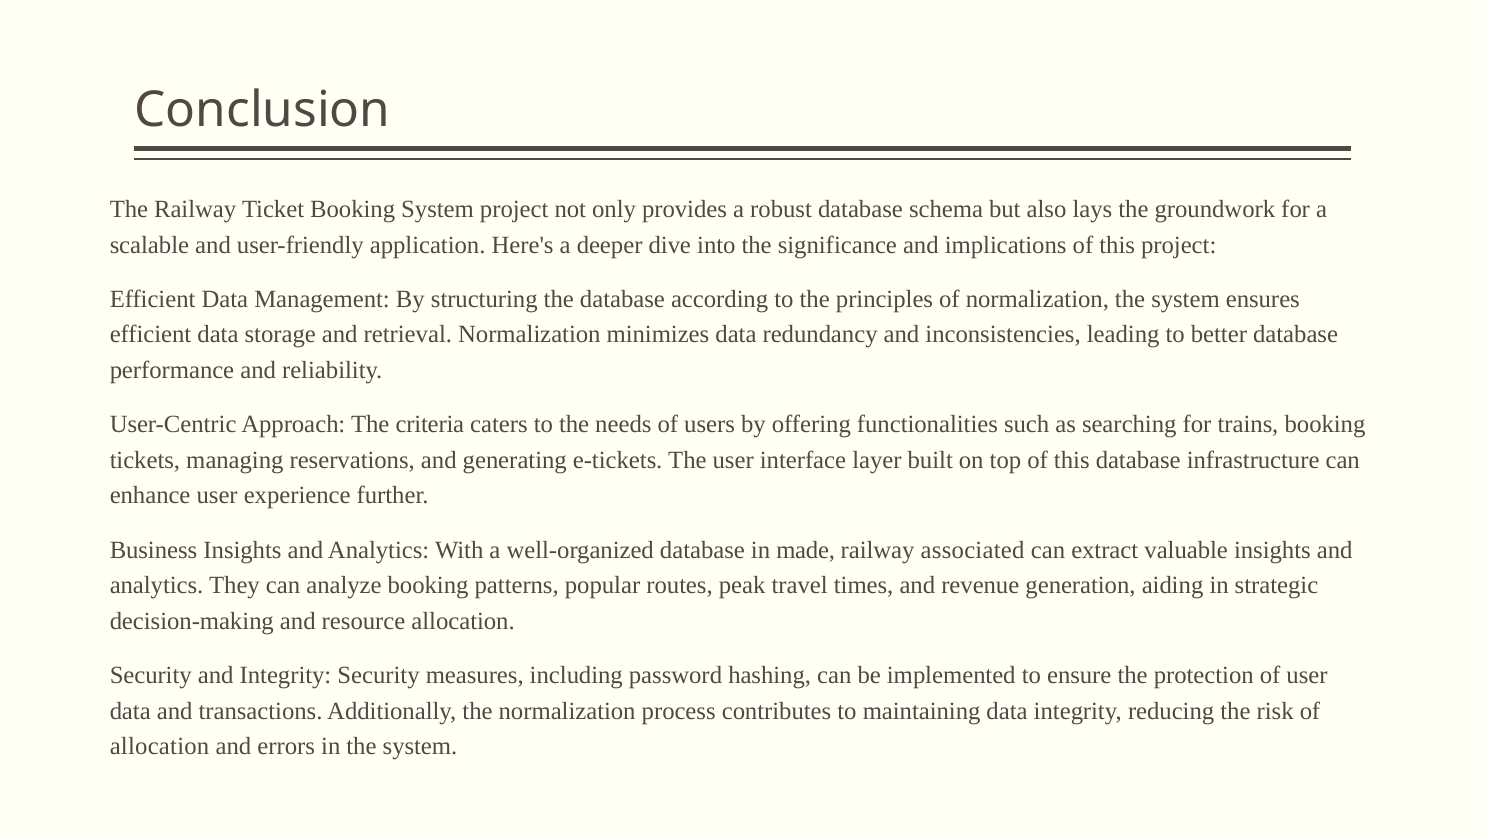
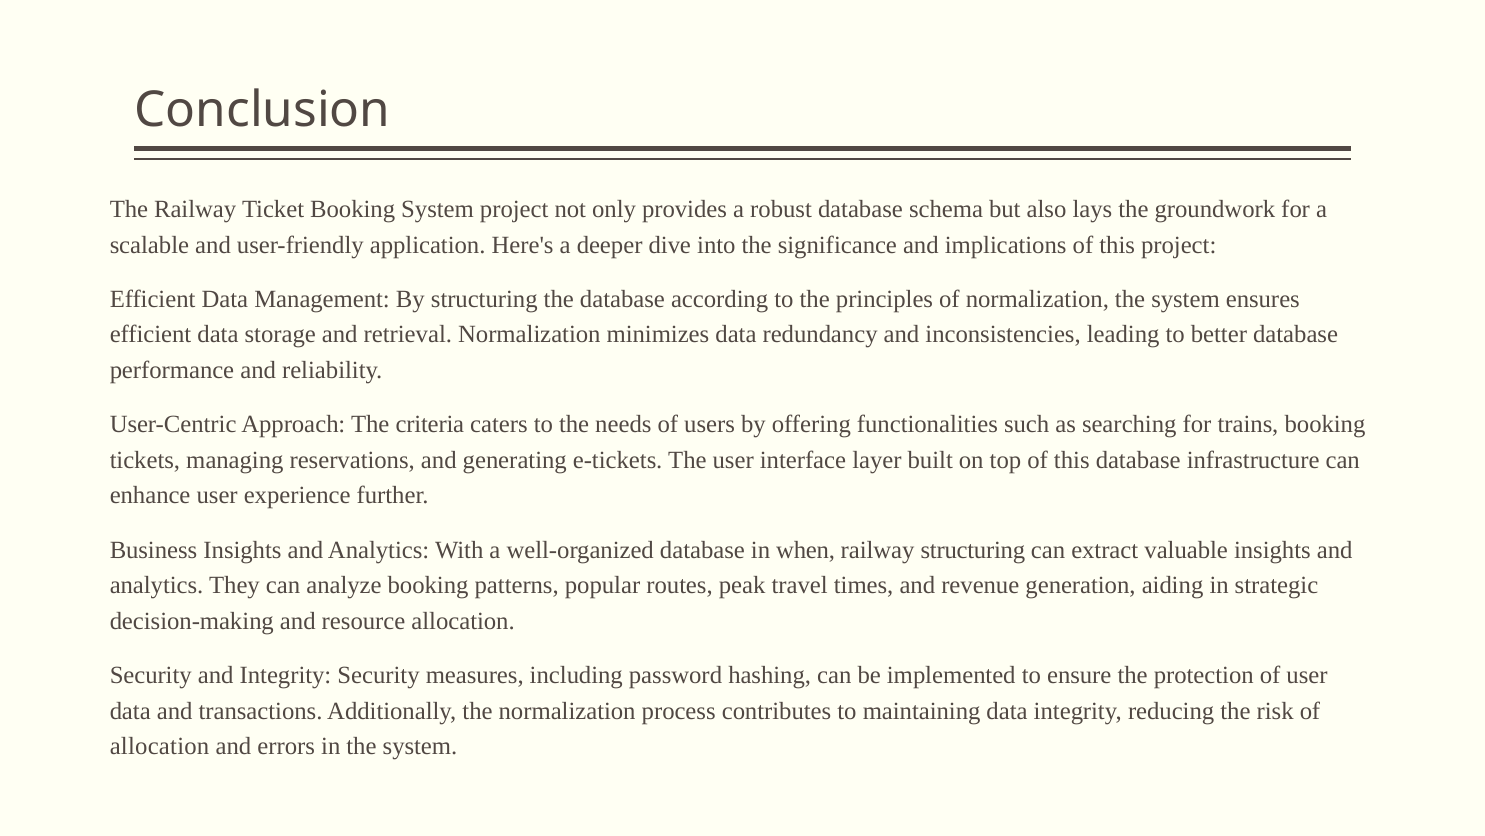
made: made -> when (806, 550)
railway associated: associated -> structuring (973, 550)
